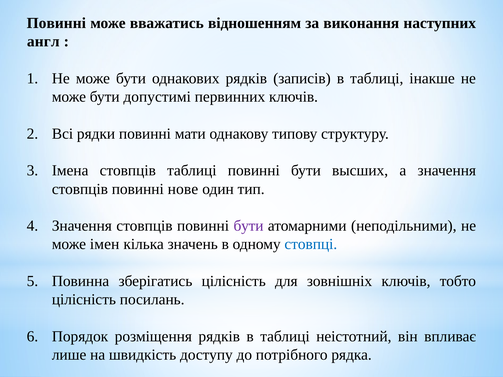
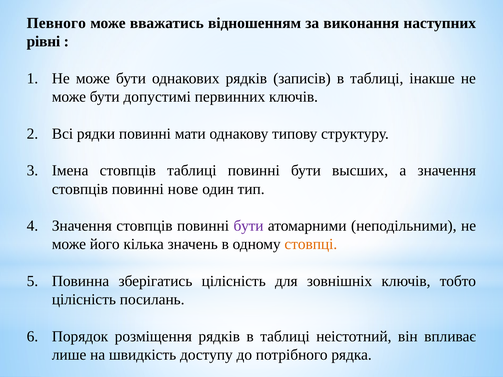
Повинні: Повинні -> Певного (56, 23)
англ: англ -> рівні (43, 42)
імен: імен -> його (105, 244)
стовпці colour: blue -> orange (311, 244)
